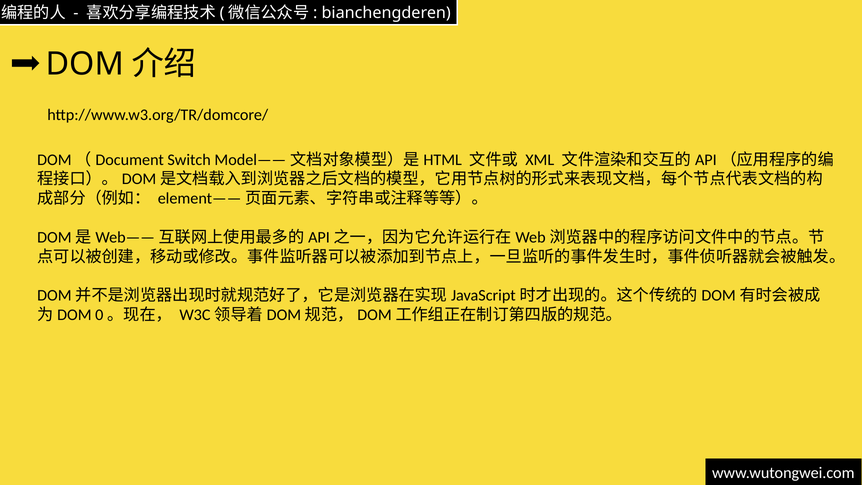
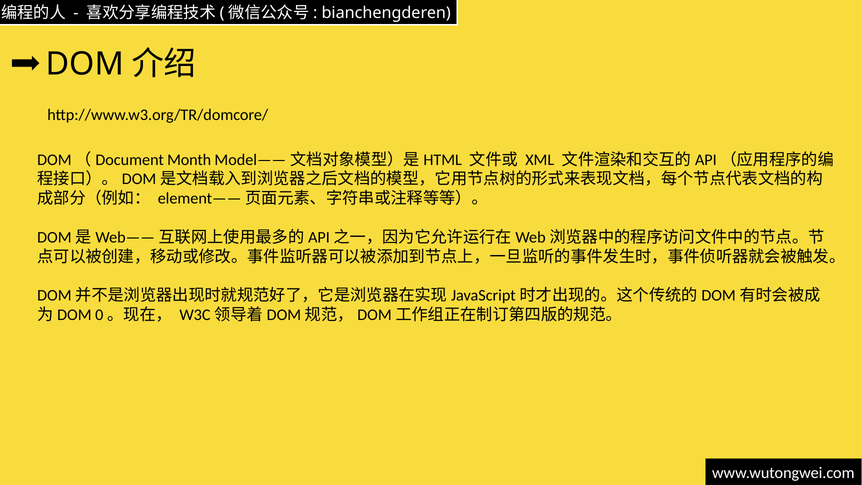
Switch: Switch -> Month (189, 160)
